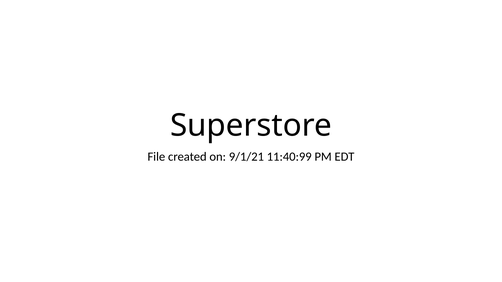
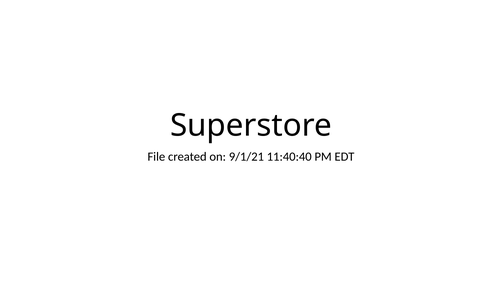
11:40:99: 11:40:99 -> 11:40:40 (289, 157)
